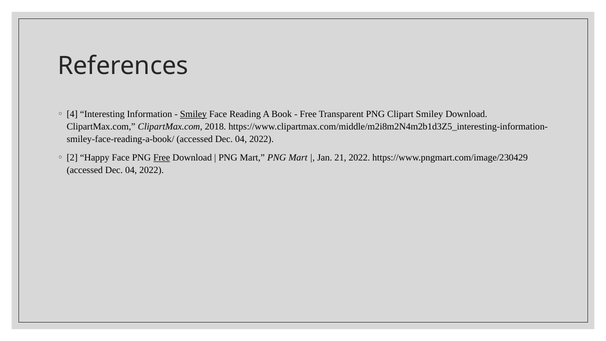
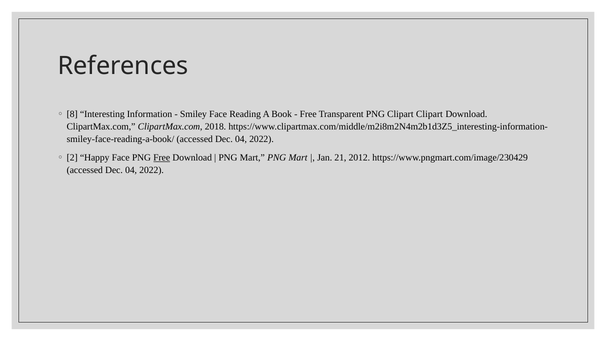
4: 4 -> 8 (72, 114)
Smiley underline: present -> none (193, 114)
Clipart Smiley: Smiley -> Clipart (429, 114)
21 2022: 2022 -> 2012 (359, 157)
